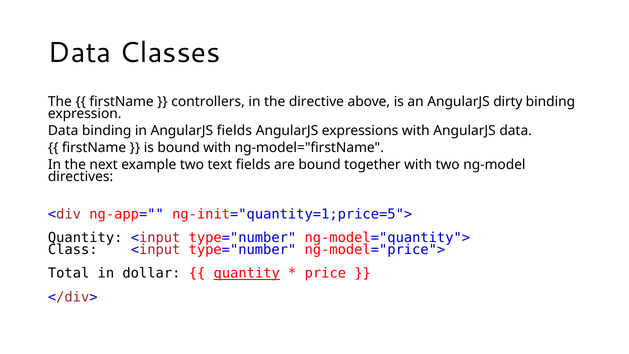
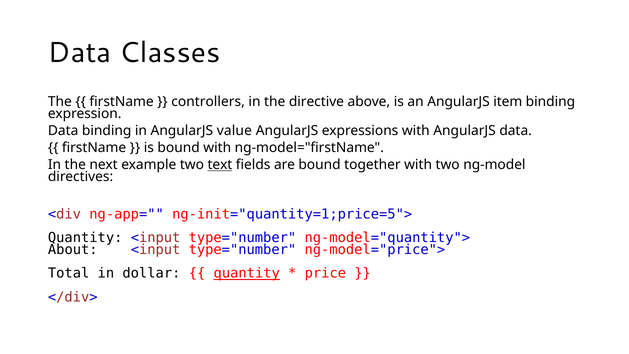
dirty: dirty -> item (508, 102)
AngularJS fields: fields -> value (234, 131)
text underline: none -> present (220, 165)
Class: Class -> About (73, 250)
